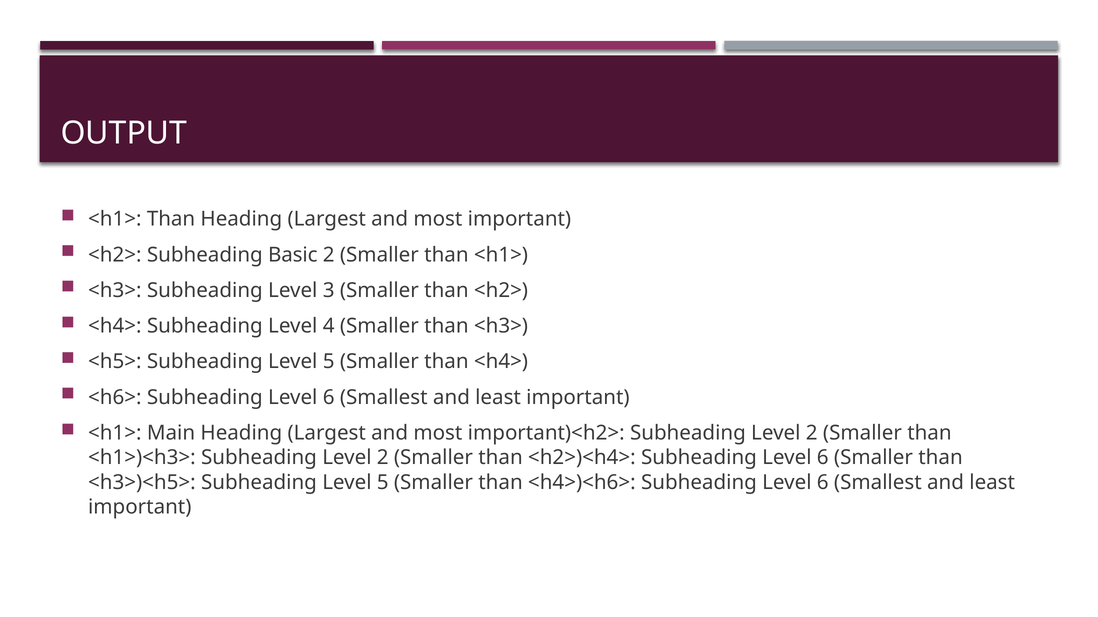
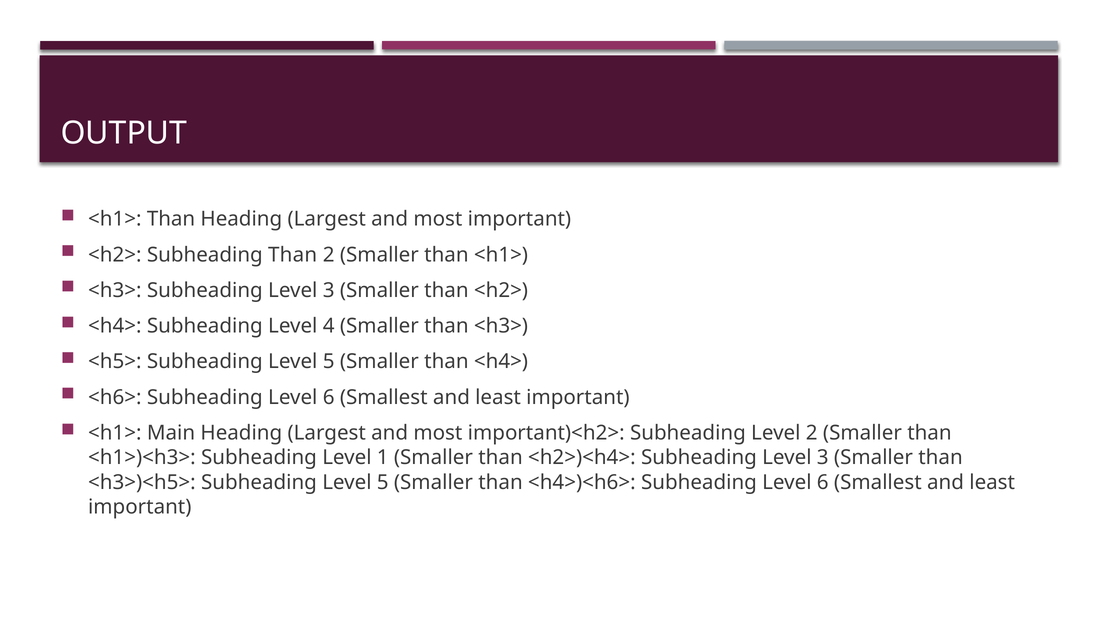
Subheading Basic: Basic -> Than (293, 255)
<h1>)<h3> Subheading Level 2: 2 -> 1 (383, 458)
<h2>)<h4> Subheading Level 6: 6 -> 3 (823, 458)
